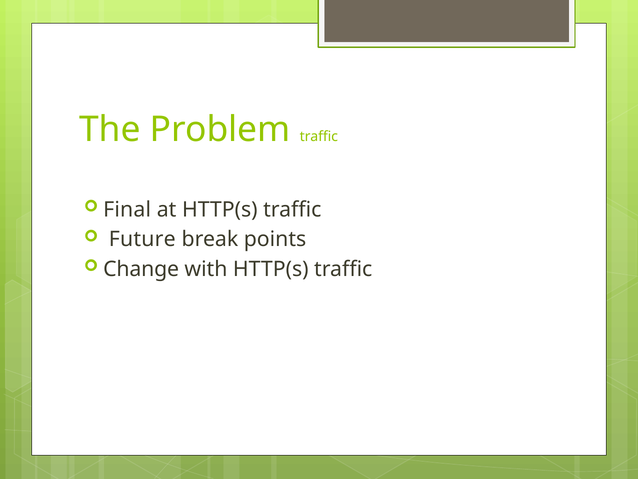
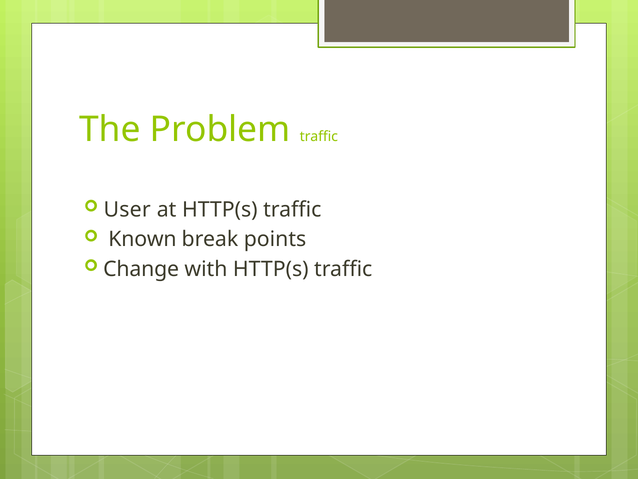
Final: Final -> User (127, 209)
Future: Future -> Known (142, 239)
